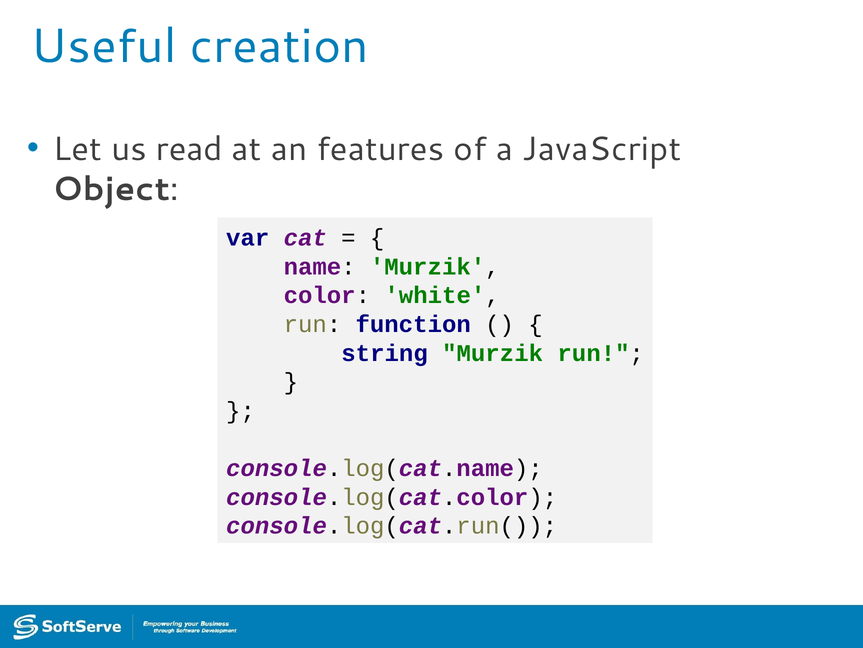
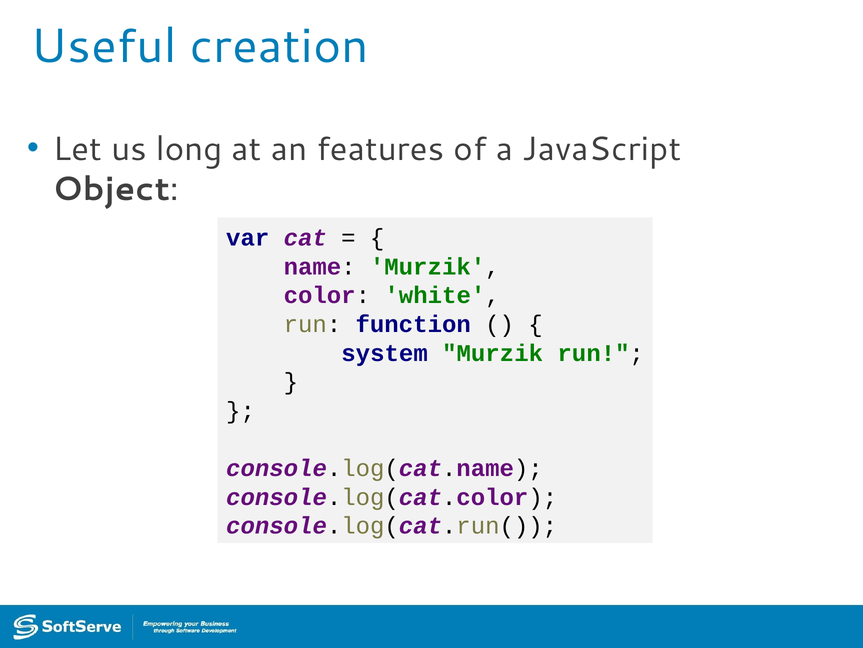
read: read -> long (189, 149)
string: string -> system (385, 353)
